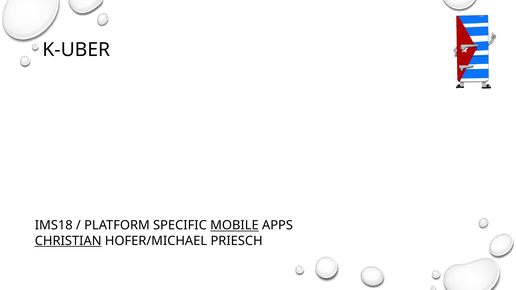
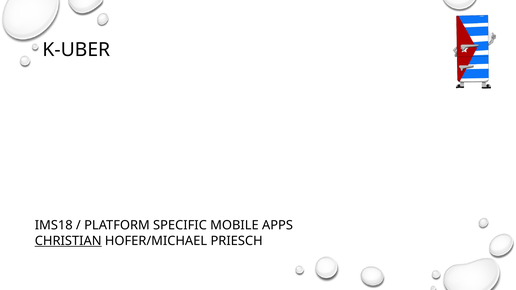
MOBILE underline: present -> none (234, 226)
